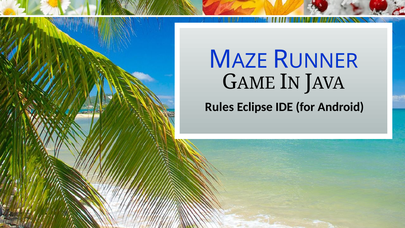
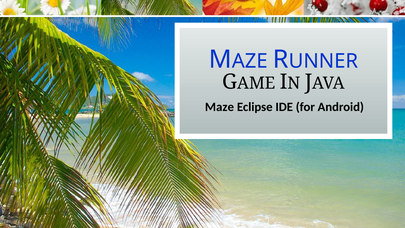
Rules: Rules -> Maze (219, 107)
